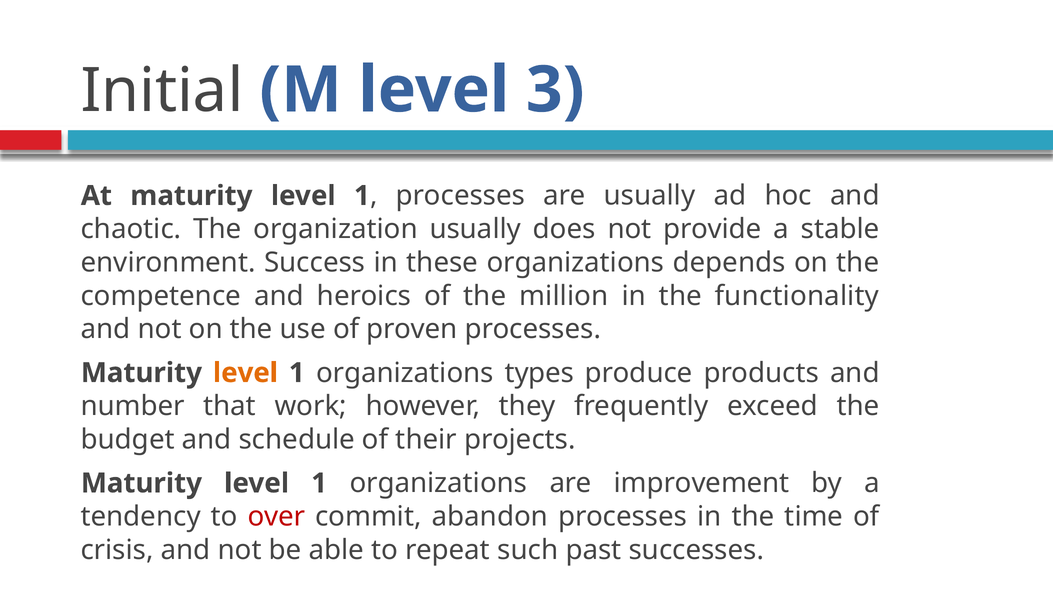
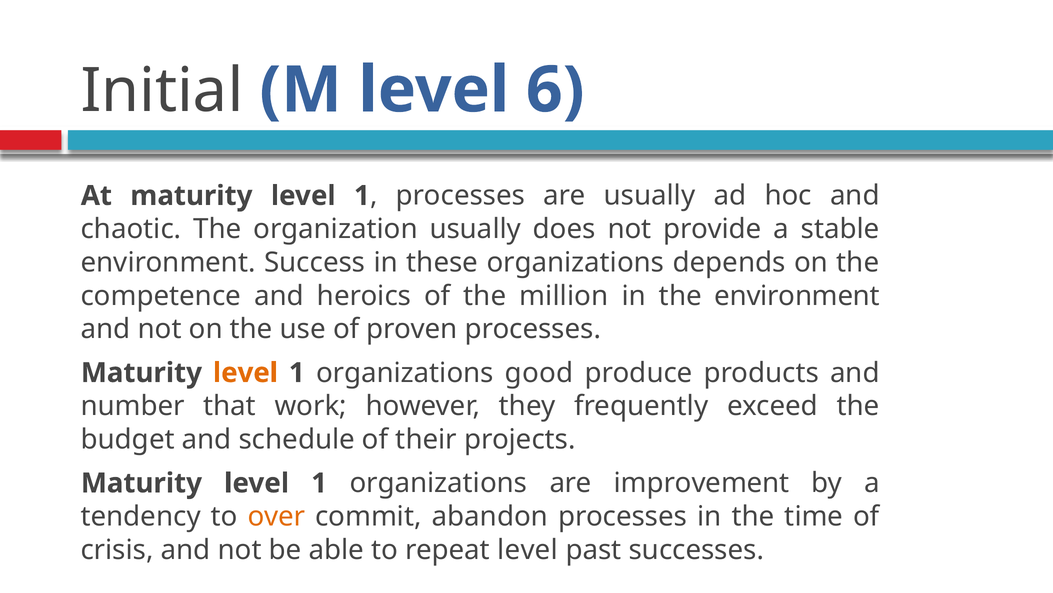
3: 3 -> 6 (555, 90)
the functionality: functionality -> environment (797, 296)
types: types -> good (539, 372)
over colour: red -> orange (276, 516)
repeat such: such -> level (528, 549)
